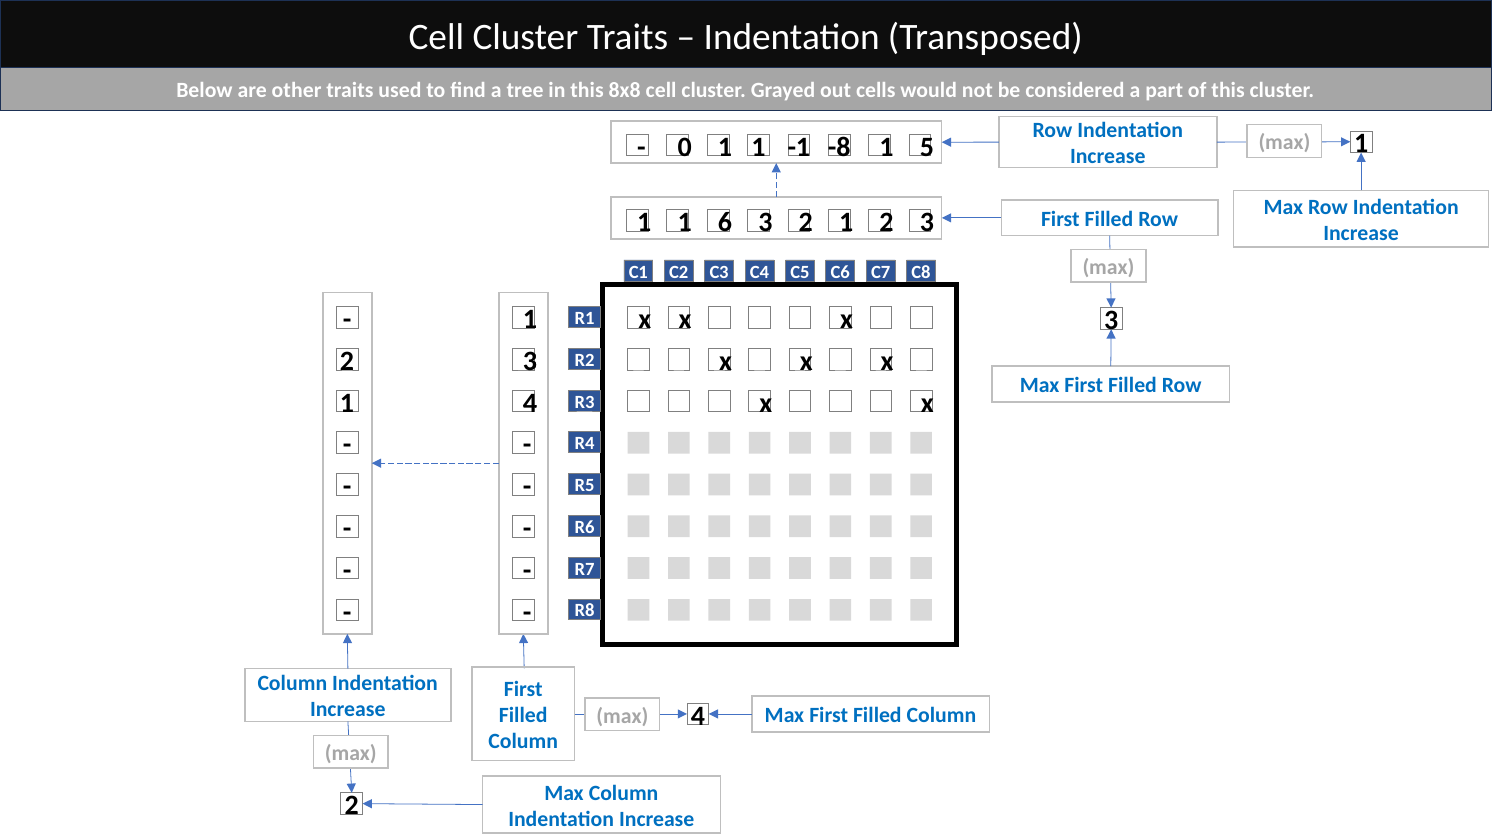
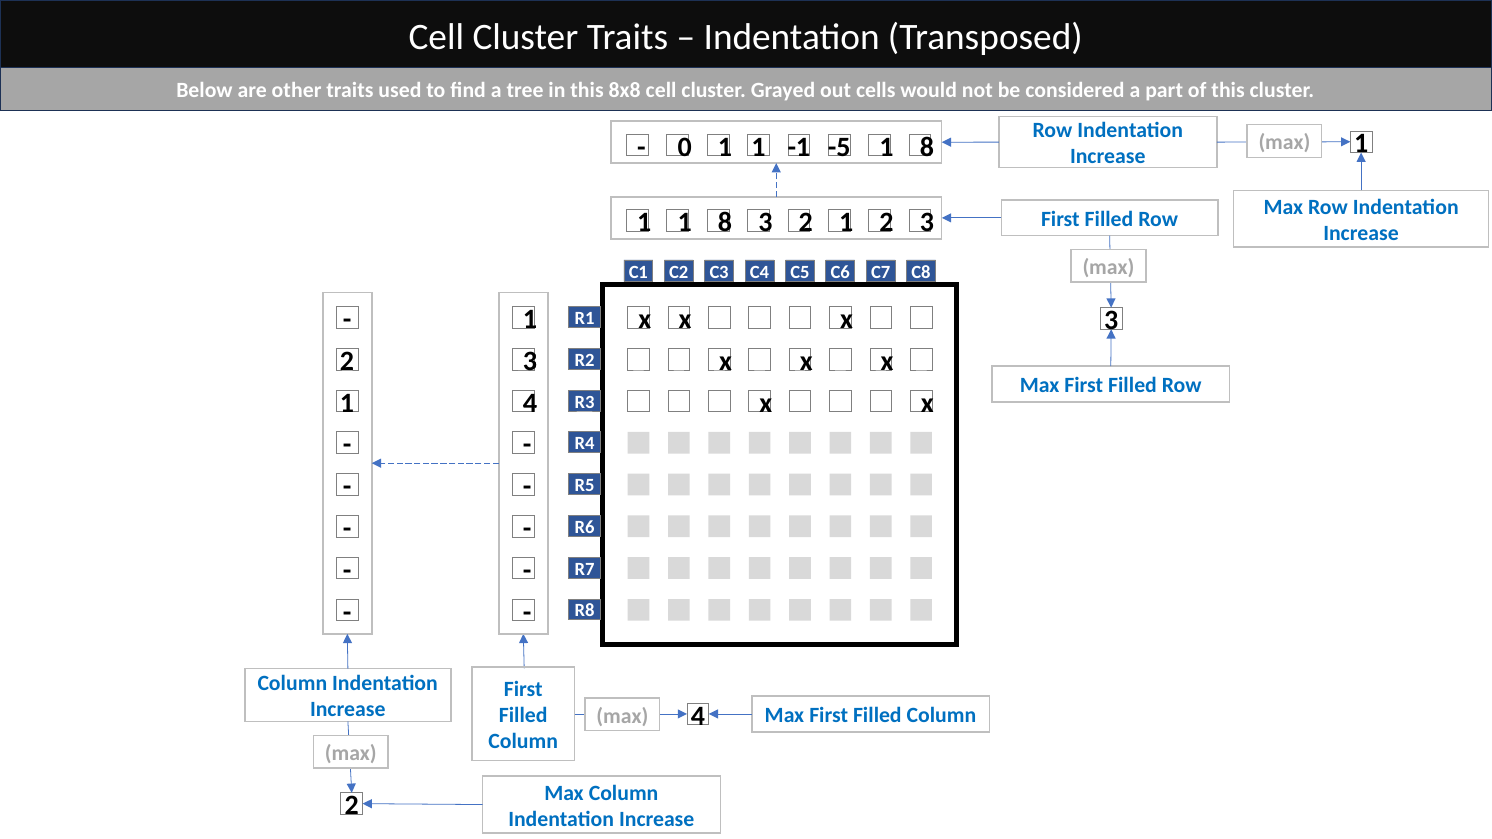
-8: -8 -> -5 (839, 147)
5: 5 -> 8 (927, 147)
1 1 6: 6 -> 8 (725, 223)
